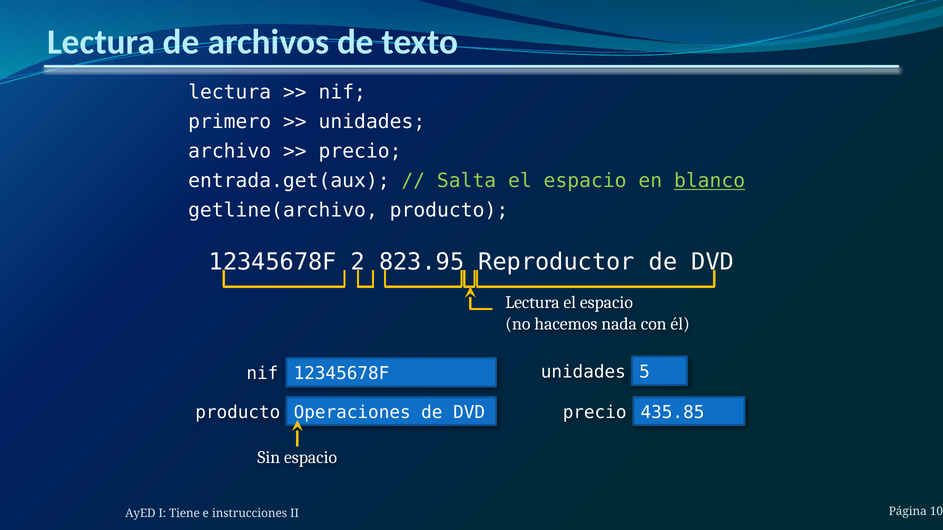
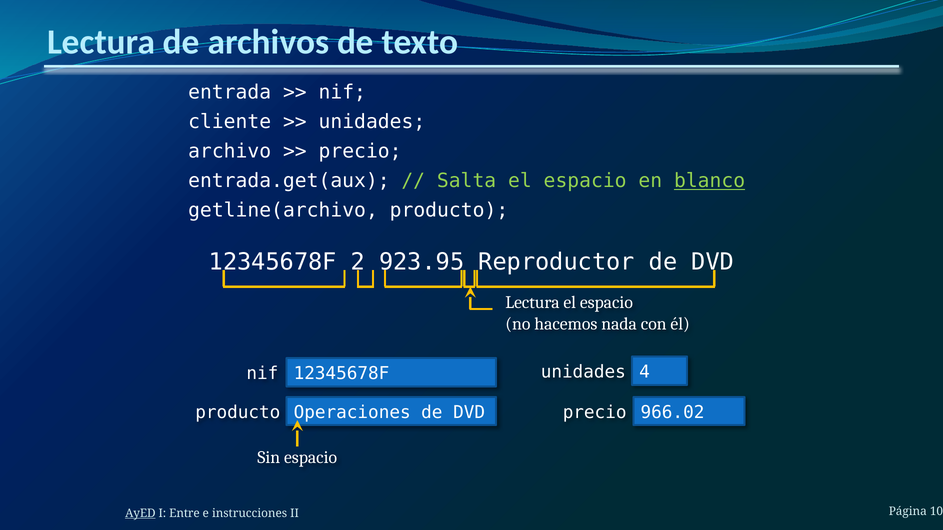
lectura: lectura -> entrada (230, 93)
primero: primero -> cliente (230, 122)
823.95: 823.95 -> 923.95 (422, 262)
5: 5 -> 4 (644, 372)
435.85: 435.85 -> 966.02 (673, 413)
AyED underline: none -> present (140, 514)
Tiene: Tiene -> Entre (184, 514)
